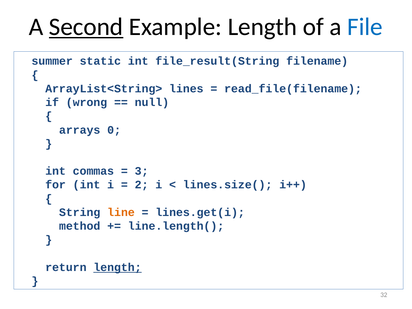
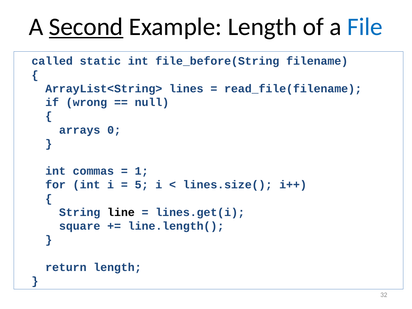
summer: summer -> called (52, 61)
file_result(String: file_result(String -> file_before(String (217, 61)
3: 3 -> 1 (142, 171)
2: 2 -> 5 (142, 185)
line colour: orange -> black (121, 212)
method: method -> square (80, 226)
length underline: present -> none (118, 267)
